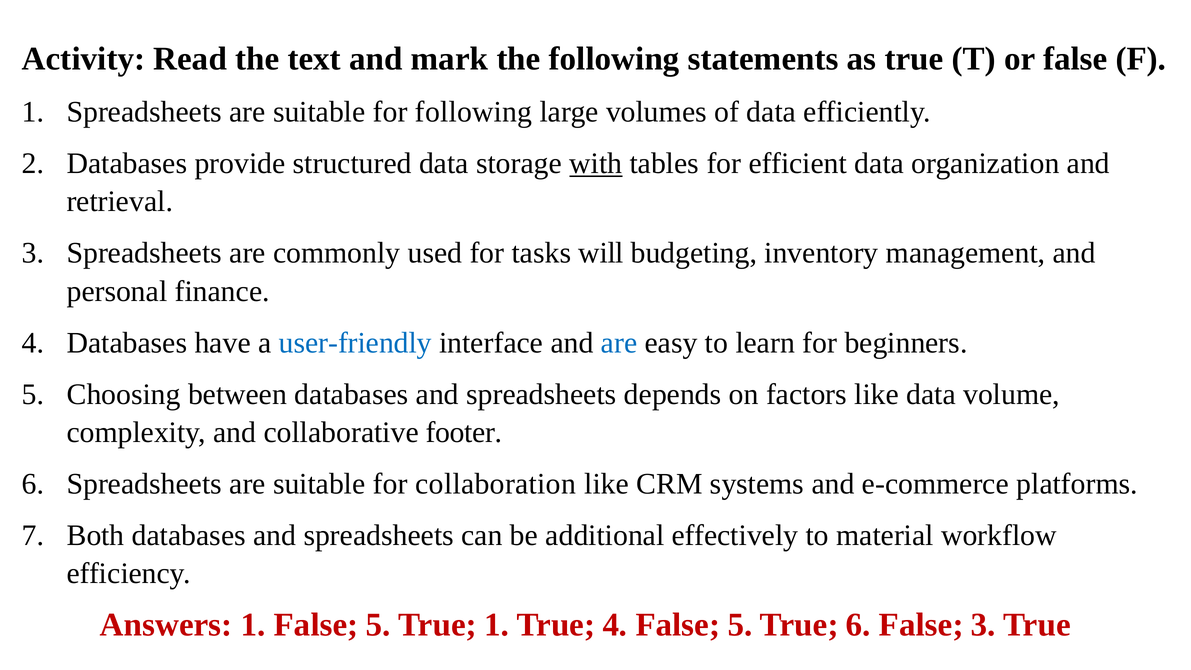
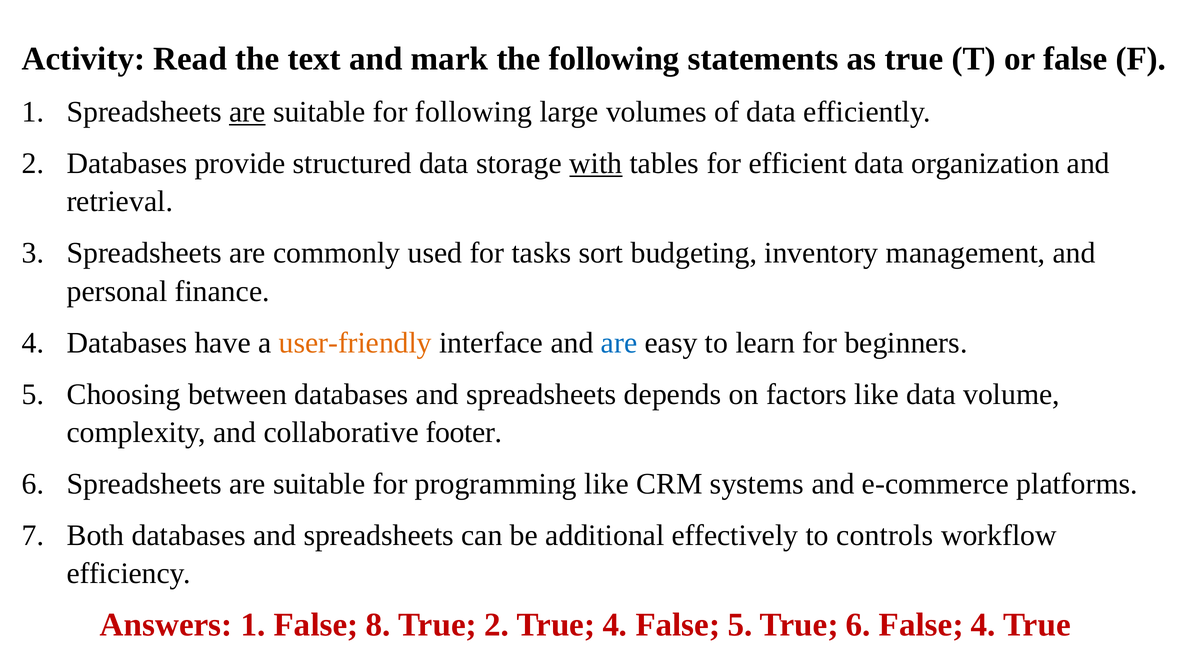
are underline: none -> present (247, 112)
will: will -> sort (601, 253)
user-friendly colour: blue -> orange (355, 343)
collaboration: collaboration -> programming (496, 484)
material: material -> controls (885, 535)
1 False 5: 5 -> 8 (378, 625)
True 1: 1 -> 2 (497, 625)
False 3: 3 -> 4 (983, 625)
